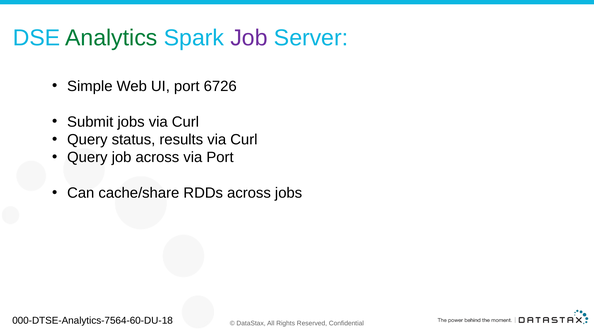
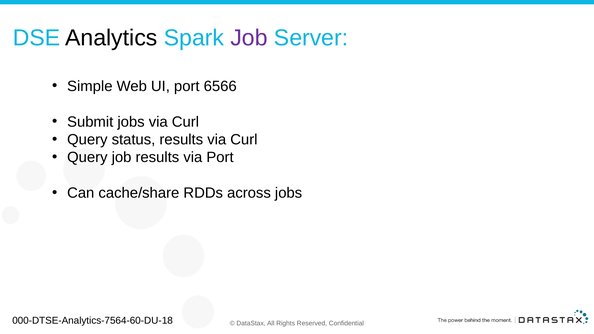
Analytics colour: green -> black (111, 38)
6726: 6726 -> 6566 (220, 86)
job across: across -> results (157, 157)
